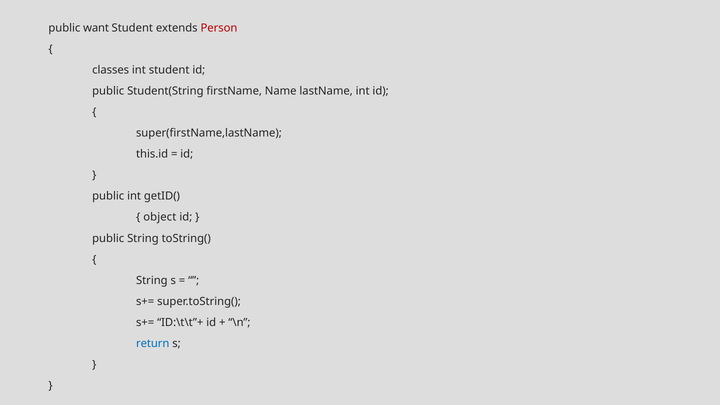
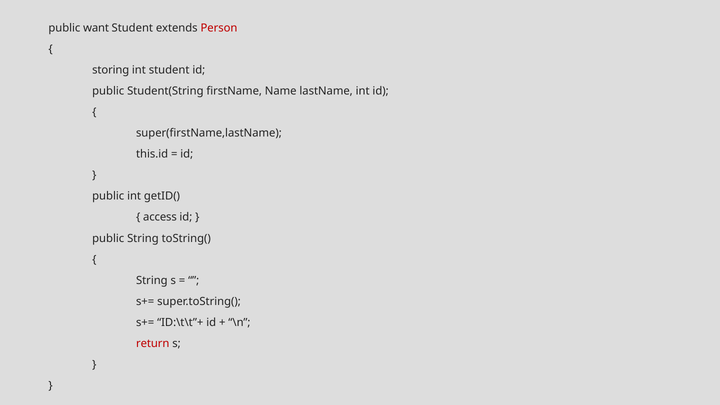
classes: classes -> storing (111, 70)
object: object -> access (160, 217)
return colour: blue -> red (153, 343)
